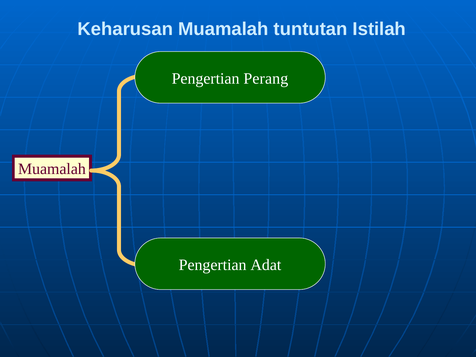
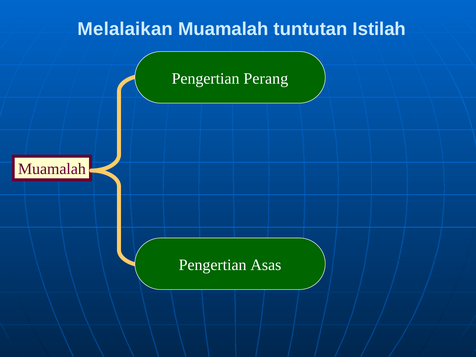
Keharusan: Keharusan -> Melalaikan (125, 29)
Adat: Adat -> Asas (266, 265)
